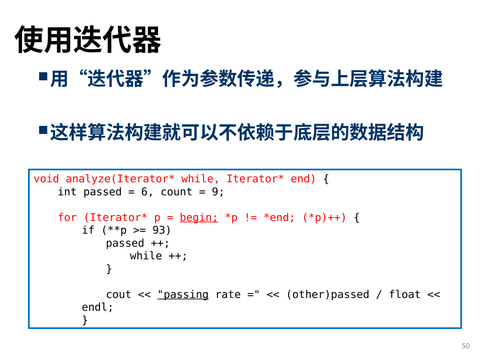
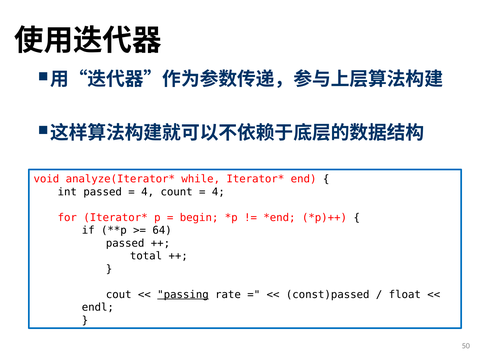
6: 6 -> 4 (148, 192)
9: 9 -> 4 (218, 192)
begin underline: present -> none (199, 218)
93: 93 -> 64 (162, 231)
while: while -> total (146, 256)
other)passed: other)passed -> const)passed (328, 295)
